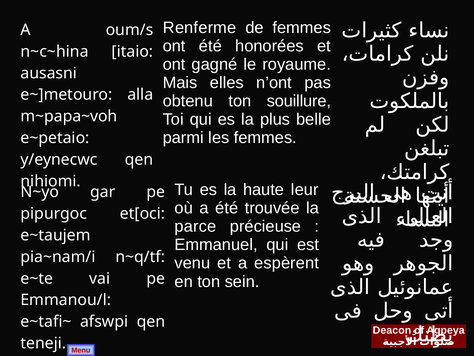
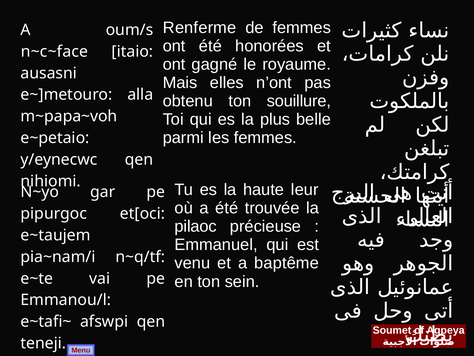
n~c~hina: n~c~hina -> n~c~face (54, 51)
parce: parce -> pilaoc (196, 226)
espèrent: espèrent -> baptême (287, 263)
Deacon: Deacon -> Soumet (392, 330)
